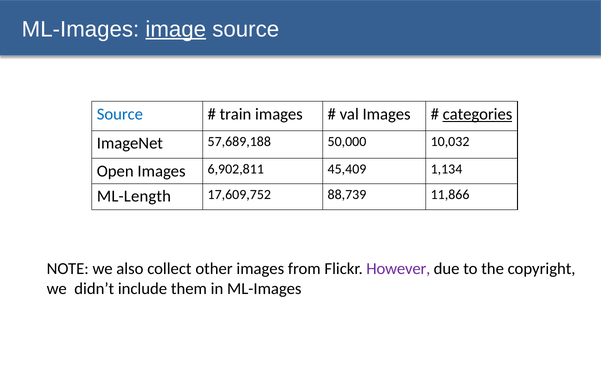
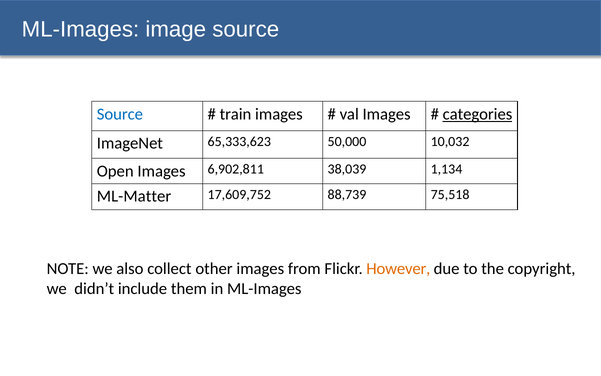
image underline: present -> none (176, 29)
57,689,188: 57,689,188 -> 65,333,623 (239, 142)
45,409: 45,409 -> 38,039 (347, 169)
ML-Length: ML-Length -> ML-Matter (134, 196)
11,866: 11,866 -> 75,518 (450, 195)
However colour: purple -> orange (398, 269)
